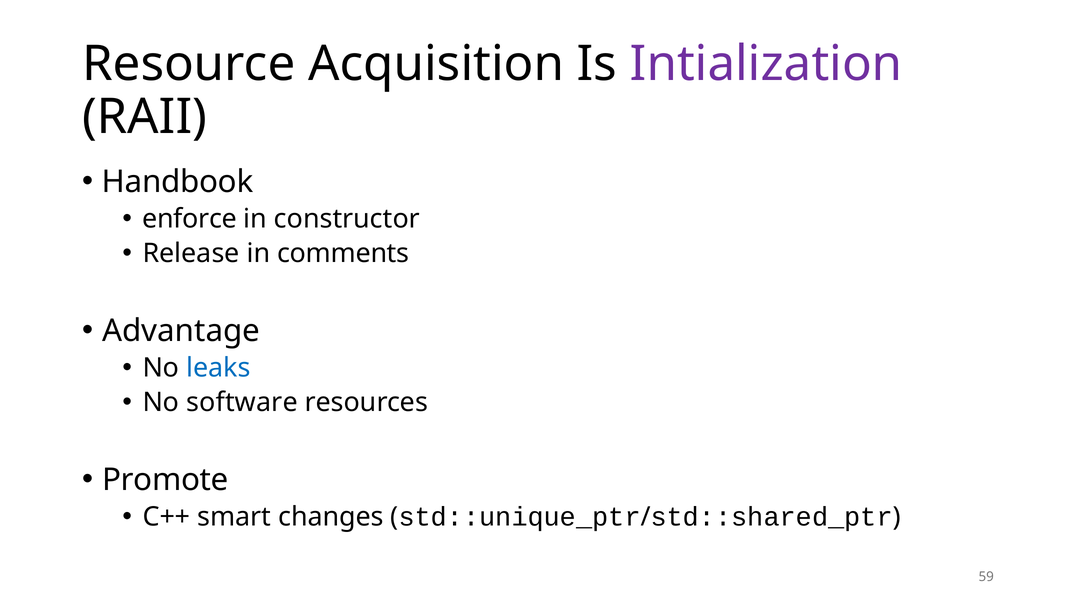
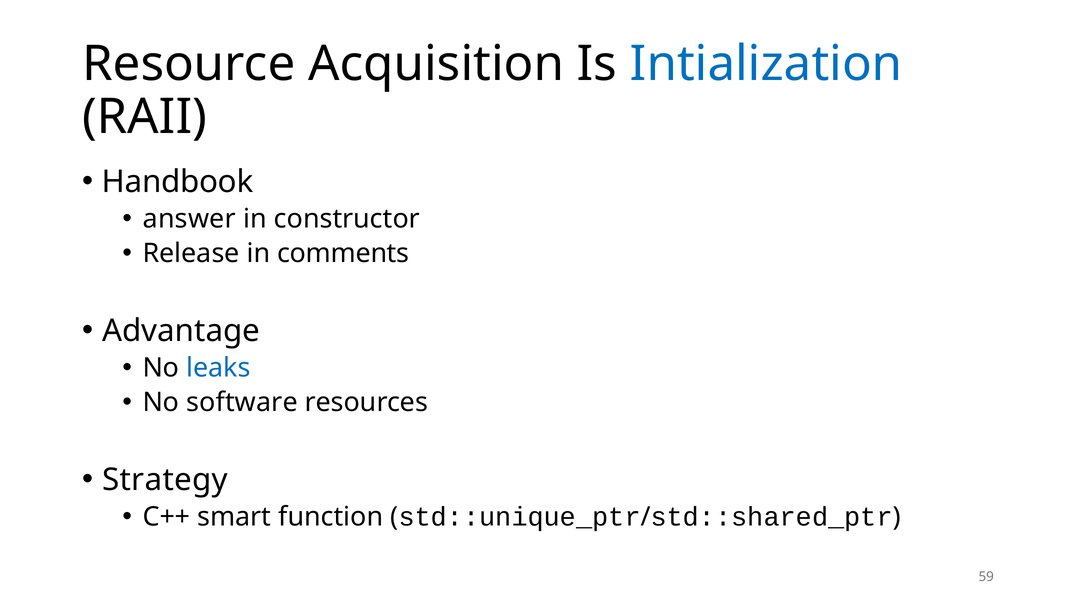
Intialization colour: purple -> blue (766, 64)
enforce: enforce -> answer (189, 219)
Promote: Promote -> Strategy (165, 480)
changes: changes -> function (331, 517)
